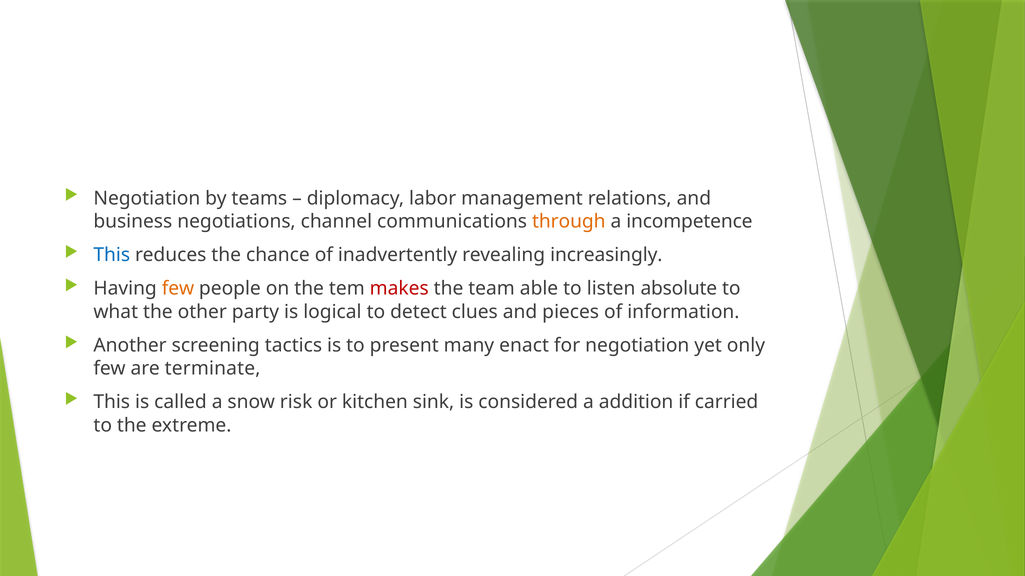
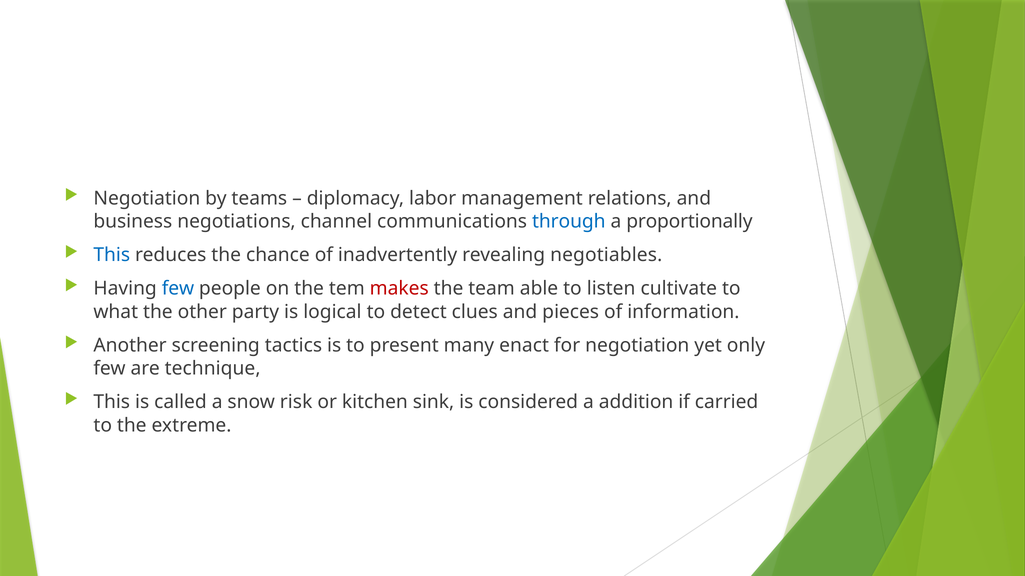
through colour: orange -> blue (569, 221)
incompetence: incompetence -> proportionally (689, 221)
increasingly: increasingly -> negotiables (606, 255)
few colour: orange -> blue (178, 289)
absolute: absolute -> cultivate (679, 289)
terminate: terminate -> technique (213, 369)
